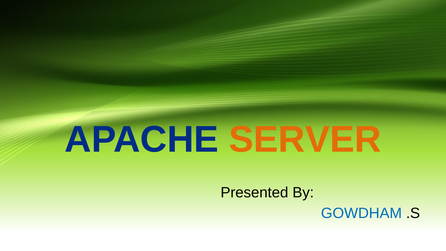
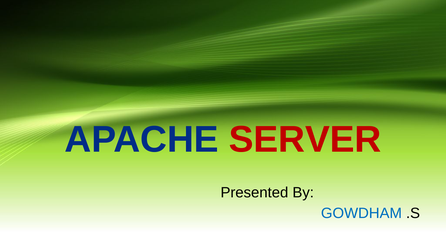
SERVER colour: orange -> red (305, 139)
